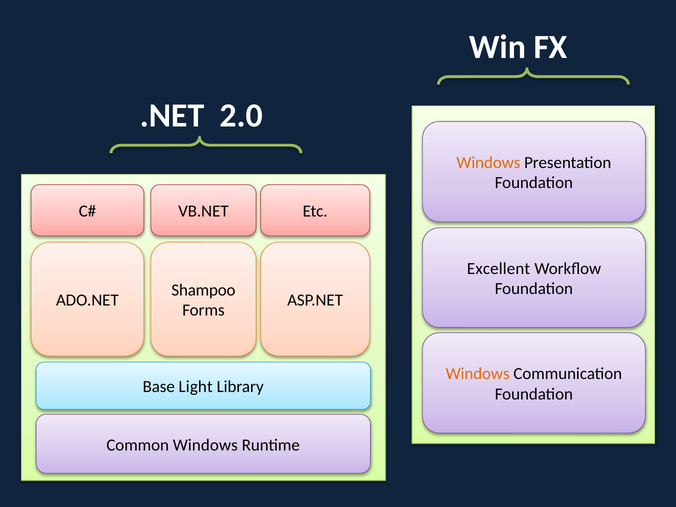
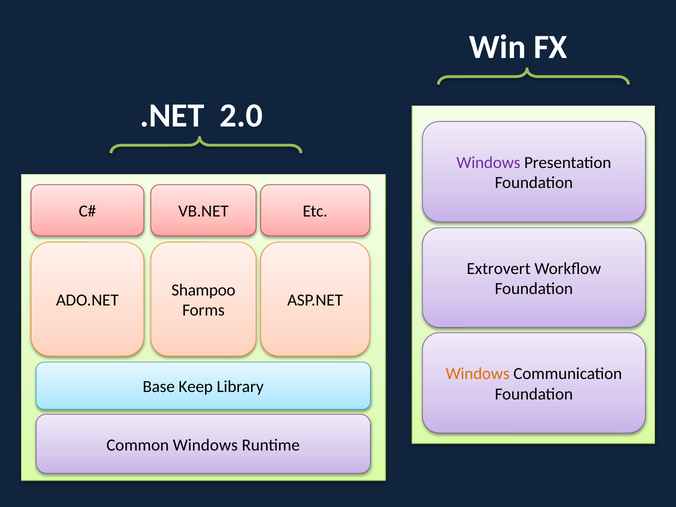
Windows colour: orange -> purple (488, 163)
Excellent: Excellent -> Extrovert (499, 269)
Light: Light -> Keep (196, 387)
